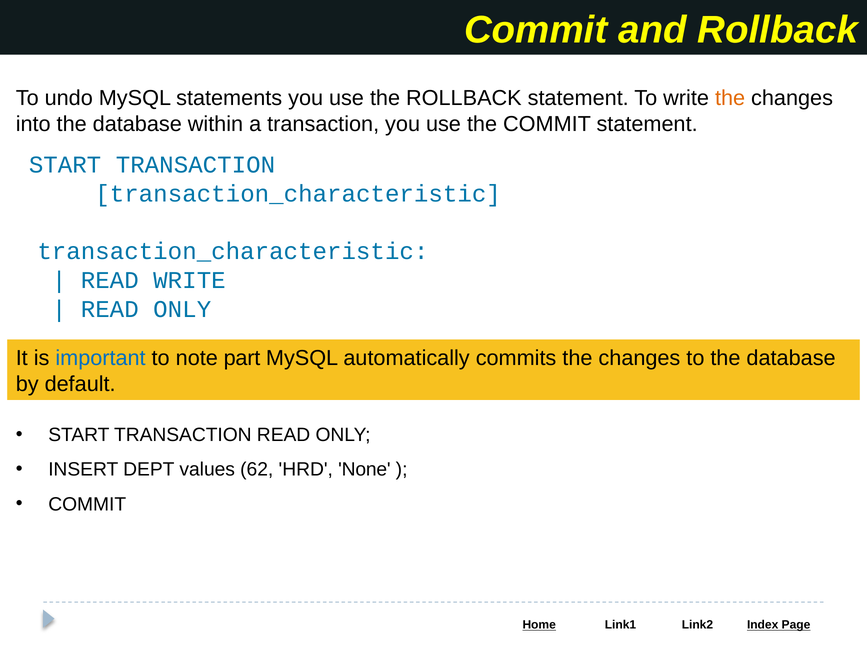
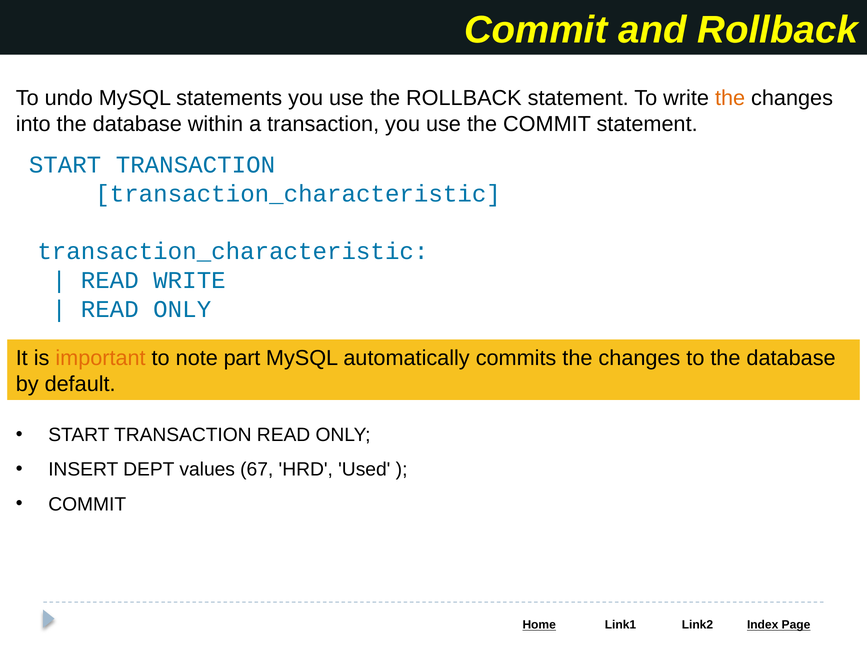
important colour: blue -> orange (101, 358)
62: 62 -> 67 (257, 470)
None: None -> Used (364, 470)
